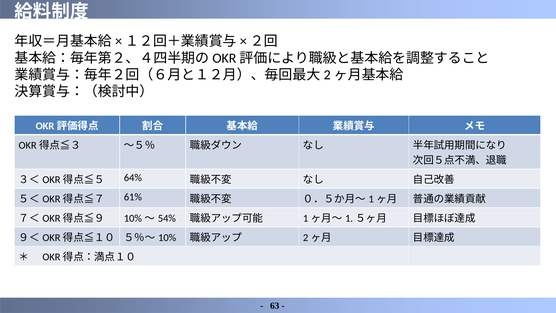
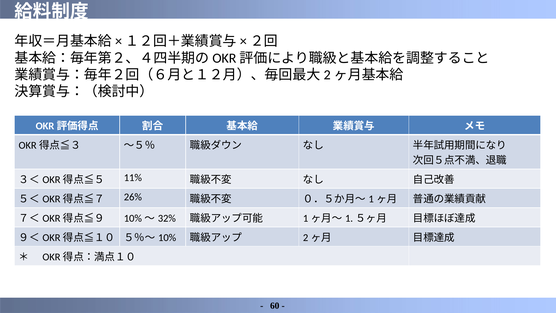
64%: 64% -> 11% (133, 178)
61%: 61% -> 26% (133, 197)
54%: 54% -> 32% (167, 218)
63: 63 -> 60 (275, 306)
